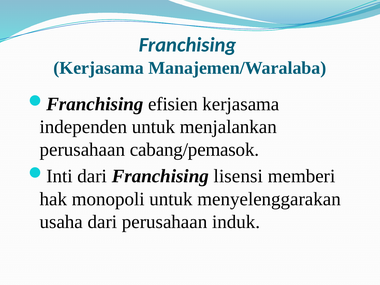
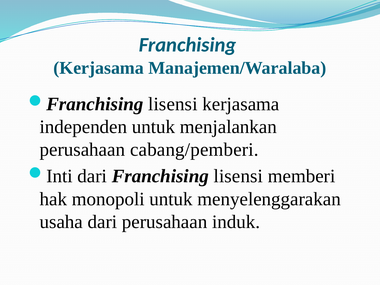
efisien: efisien -> lisensi (173, 104)
cabang/pemasok: cabang/pemasok -> cabang/pemberi (194, 150)
